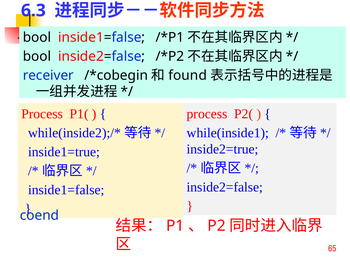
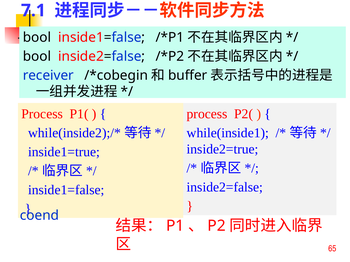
6.3: 6.3 -> 7.1 (33, 11)
found: found -> buffer (188, 76)
